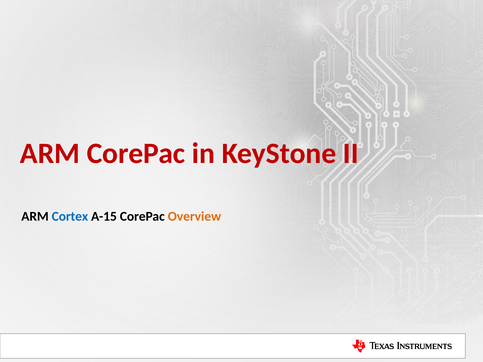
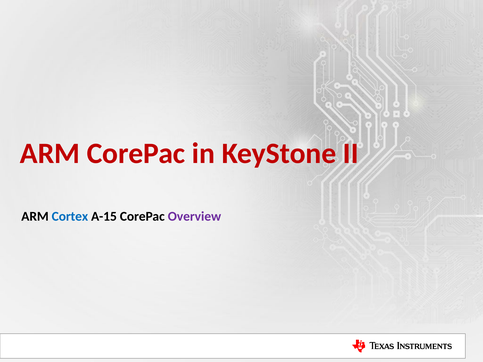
Overview colour: orange -> purple (194, 217)
